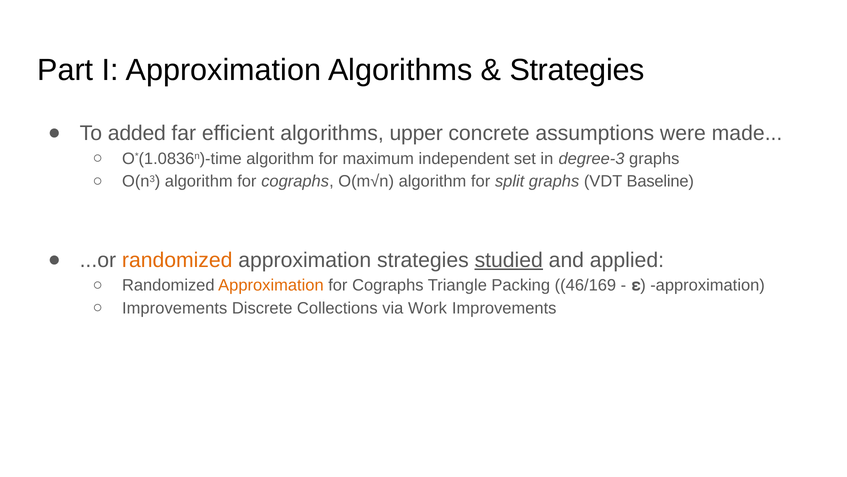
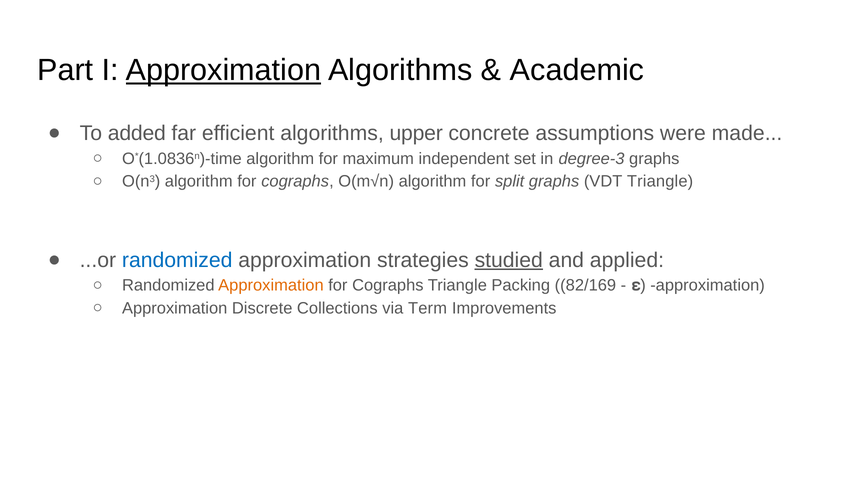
Approximation underline: none -> present (224, 70)
Strategies: Strategies -> Academic (577, 70)
VDT Baseline: Baseline -> Triangle (660, 181)
randomized colour: orange -> blue (177, 260)
46/169: 46/169 -> 82/169 (585, 285)
Improvements: Improvements -> Approximation (175, 308)
Work: Work -> Term (428, 308)
